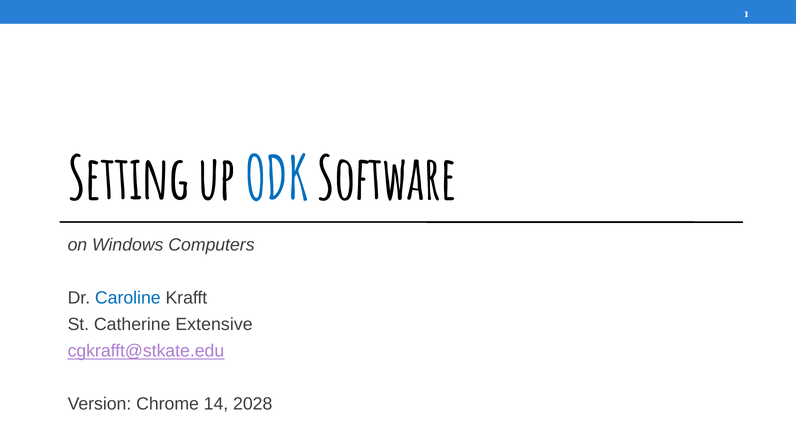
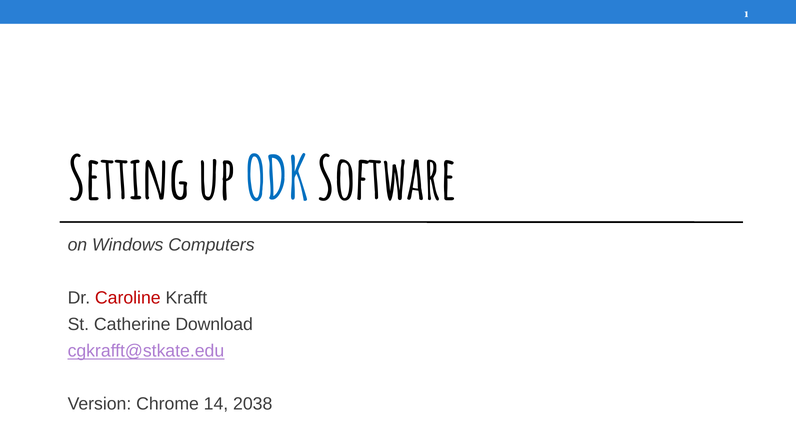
Caroline colour: blue -> red (128, 298)
Extensive: Extensive -> Download (214, 324)
2028: 2028 -> 2038 (253, 404)
